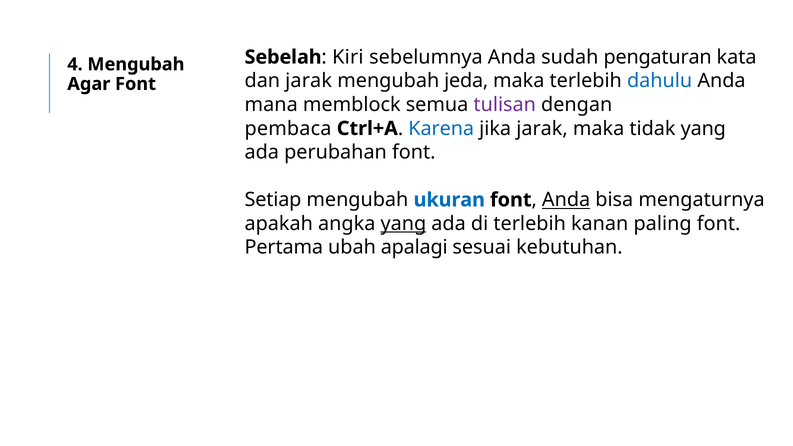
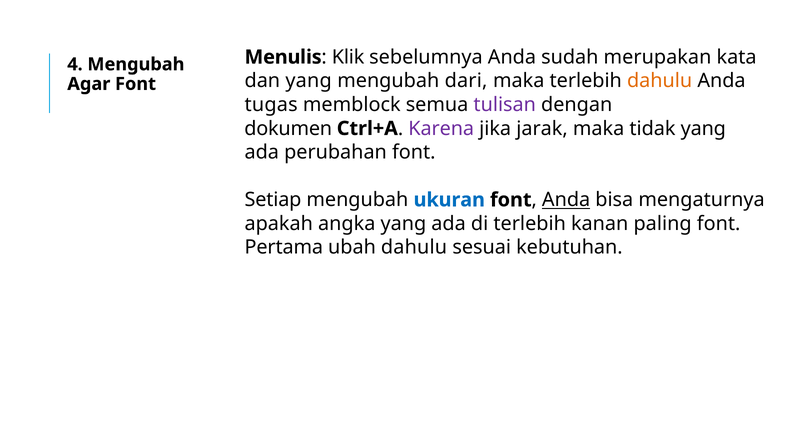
Sebelah: Sebelah -> Menulis (283, 57)
Kiri: Kiri -> Klik (348, 57)
pengaturan: pengaturan -> merupakan (657, 57)
dan jarak: jarak -> yang (309, 81)
jeda: jeda -> dari (466, 81)
dahulu colour: blue -> orange (660, 81)
mana: mana -> tugas (271, 105)
pembaca: pembaca -> dokumen (288, 128)
Karena colour: blue -> purple (441, 128)
yang underline: present -> none (403, 224)
ubah apalagi: apalagi -> dahulu (414, 247)
